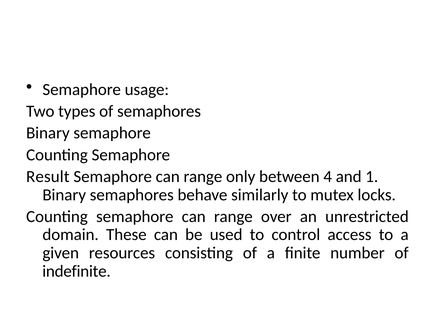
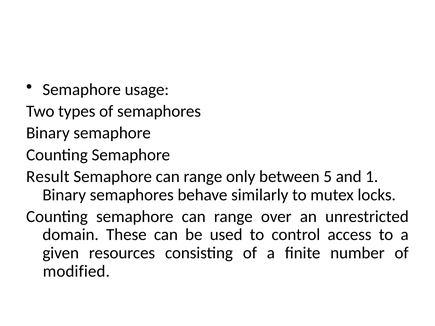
4: 4 -> 5 (328, 177)
indefinite: indefinite -> modified (76, 271)
